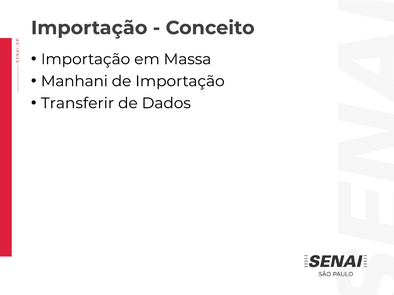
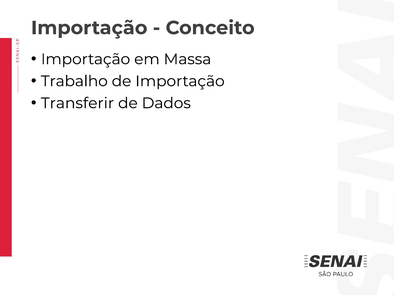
Manhani: Manhani -> Trabalho (74, 81)
